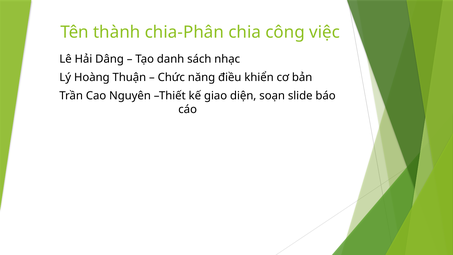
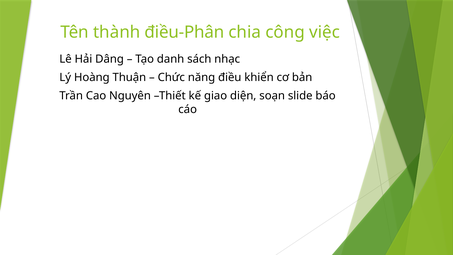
chia-Phân: chia-Phân -> điều-Phân (185, 32)
